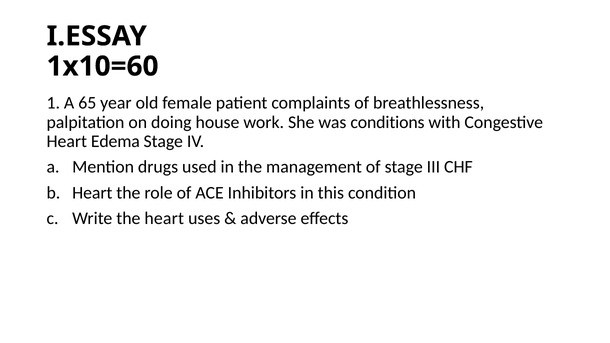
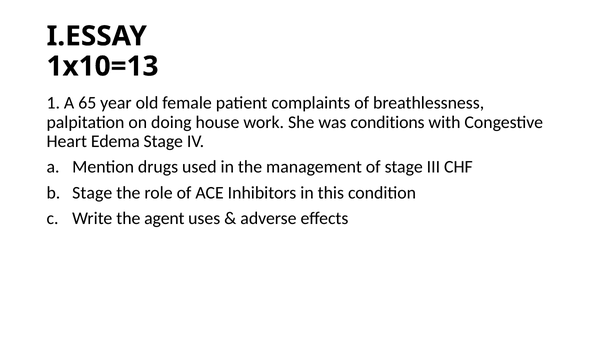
1x10=60: 1x10=60 -> 1x10=13 (103, 66)
Heart: Heart -> Stage (92, 193)
the heart: heart -> agent (164, 218)
